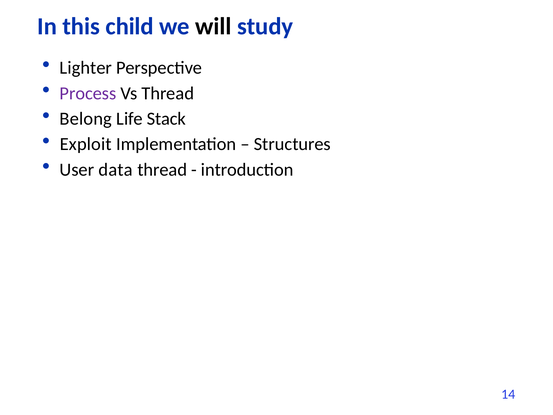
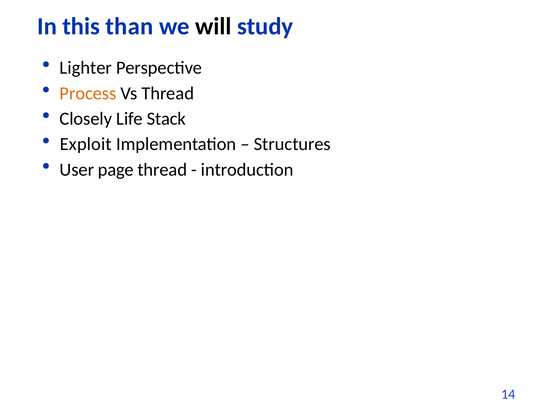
child: child -> than (129, 27)
Process colour: purple -> orange (88, 93)
Belong: Belong -> Closely (86, 119)
data: data -> page (116, 170)
